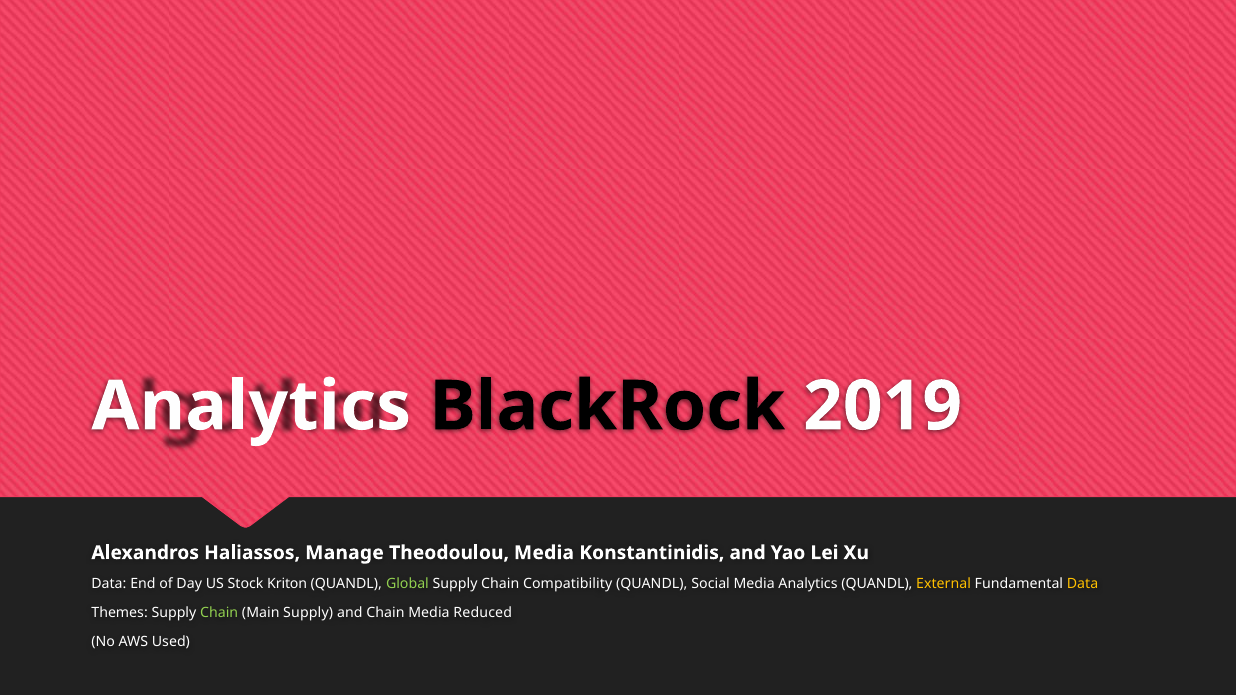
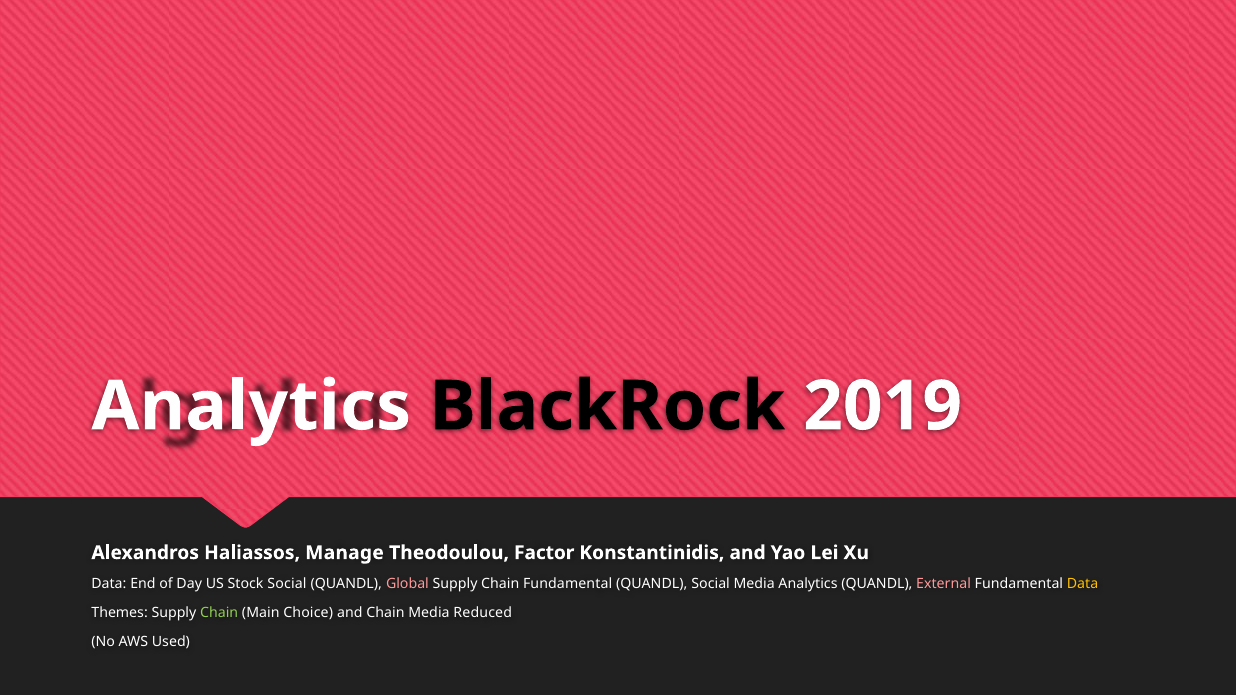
Theodoulou Media: Media -> Factor (544, 553)
Stock Kriton: Kriton -> Social (287, 585)
Global colour: light green -> pink (407, 585)
Chain Compatibility: Compatibility -> Fundamental (568, 585)
External colour: yellow -> pink (944, 585)
Main Supply: Supply -> Choice (308, 613)
